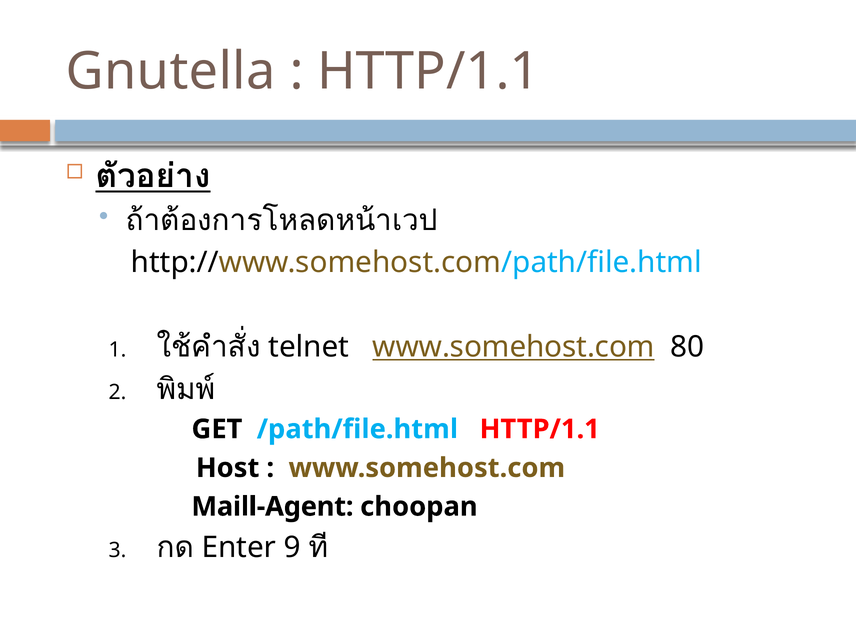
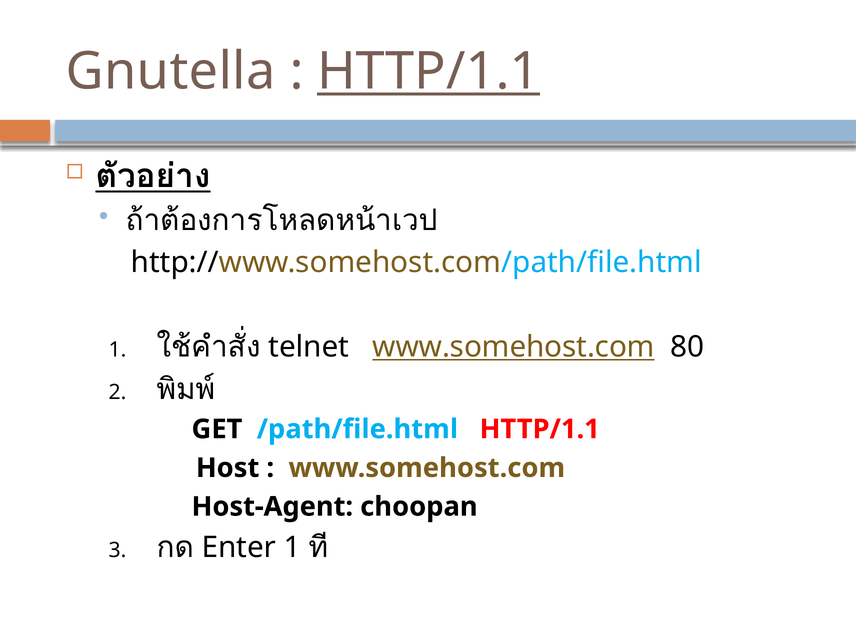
HTTP/1.1 underline: none -> present (428, 71)
Maill-Agent: Maill-Agent -> Host-Agent (272, 507)
Enter 9: 9 -> 1 (292, 548)
